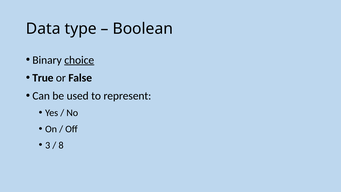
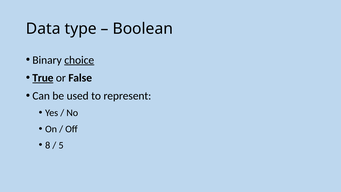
True underline: none -> present (43, 78)
3: 3 -> 8 (48, 145)
8: 8 -> 5 (61, 145)
